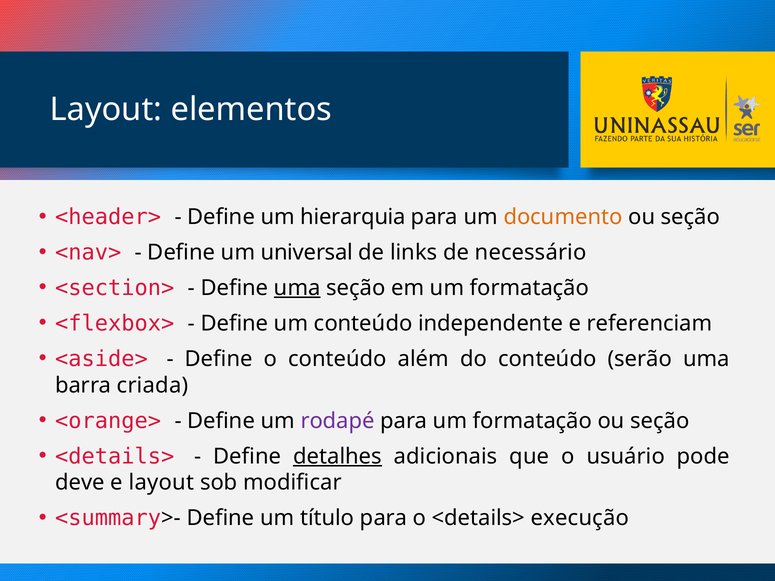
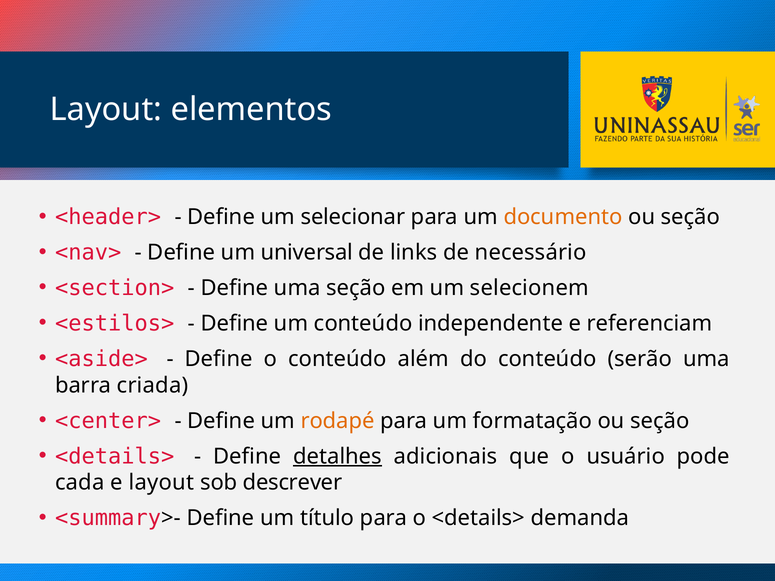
hierarquia: hierarquia -> selecionar (353, 217)
uma underline: present -> none (297, 288)
em um formatação: formatação -> selecionem (529, 288)
<flexbox>: <flexbox> -> <estilos> (115, 324)
<orange>: <orange> -> <center> (108, 421)
rodapé colour: purple -> orange (338, 421)
deve: deve -> cada (80, 483)
modificar: modificar -> descrever (293, 483)
execução: execução -> demanda (580, 518)
